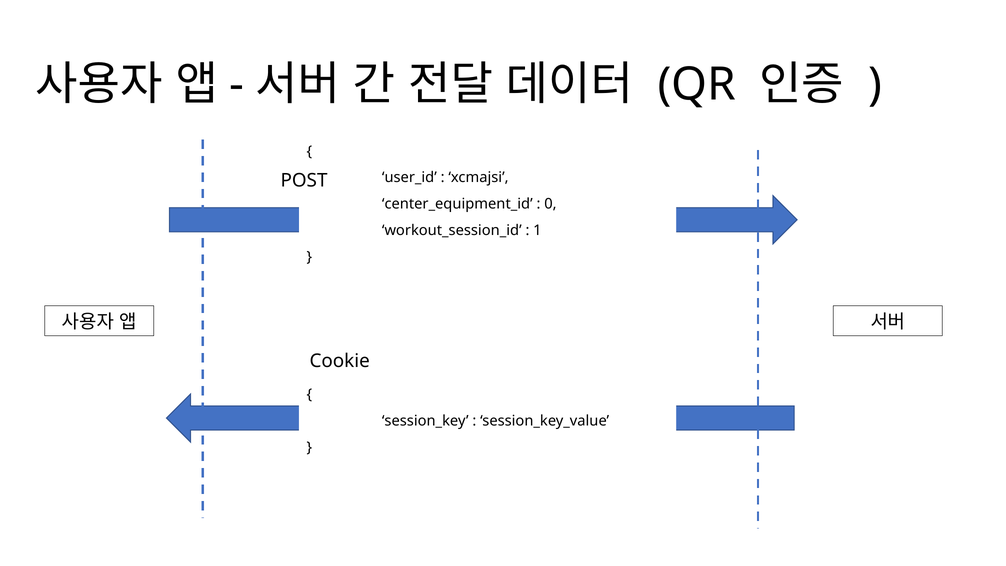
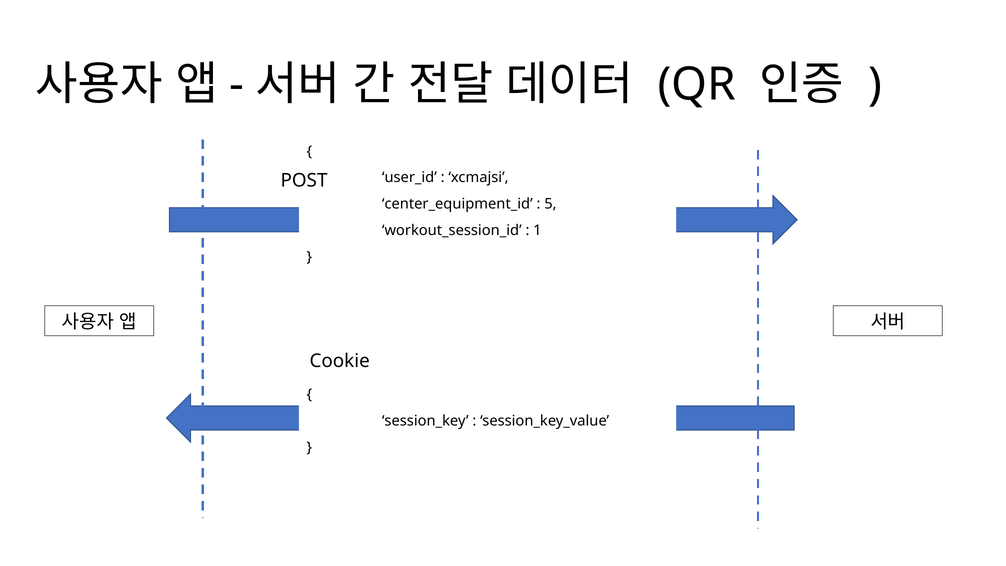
0: 0 -> 5 (550, 204)
